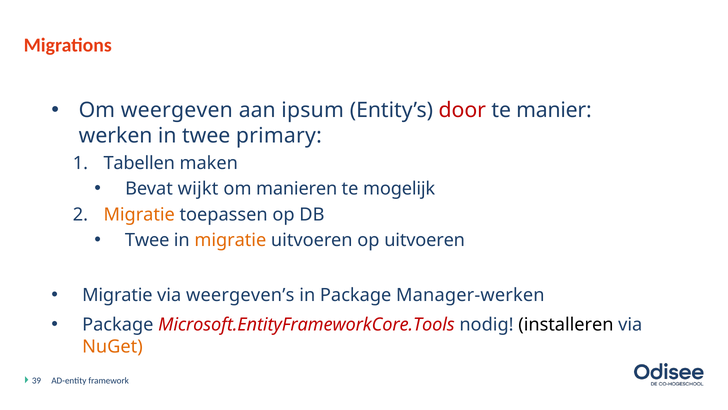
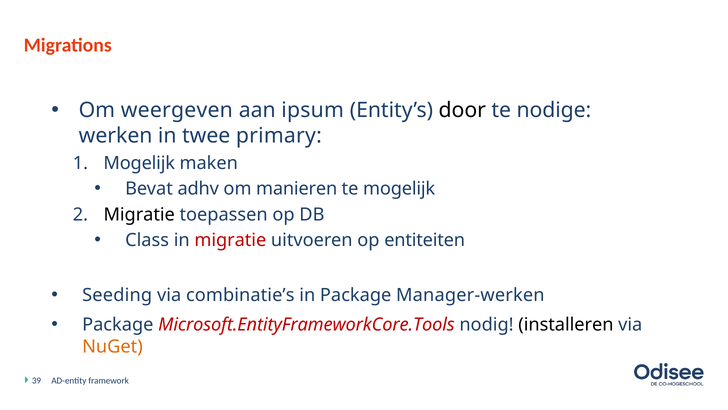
door colour: red -> black (462, 110)
manier: manier -> nodige (554, 110)
Tabellen: Tabellen -> Mogelijk (139, 163)
wijkt: wijkt -> adhv (198, 189)
Migratie colour: orange -> black (139, 214)
Twee: Twee -> Class (147, 240)
migratie colour: orange -> red (230, 240)
op uitvoeren: uitvoeren -> entiteiten (425, 240)
Migratie: Migratie -> Seeding (117, 295)
weergeven’s: weergeven’s -> combinatie’s (240, 295)
